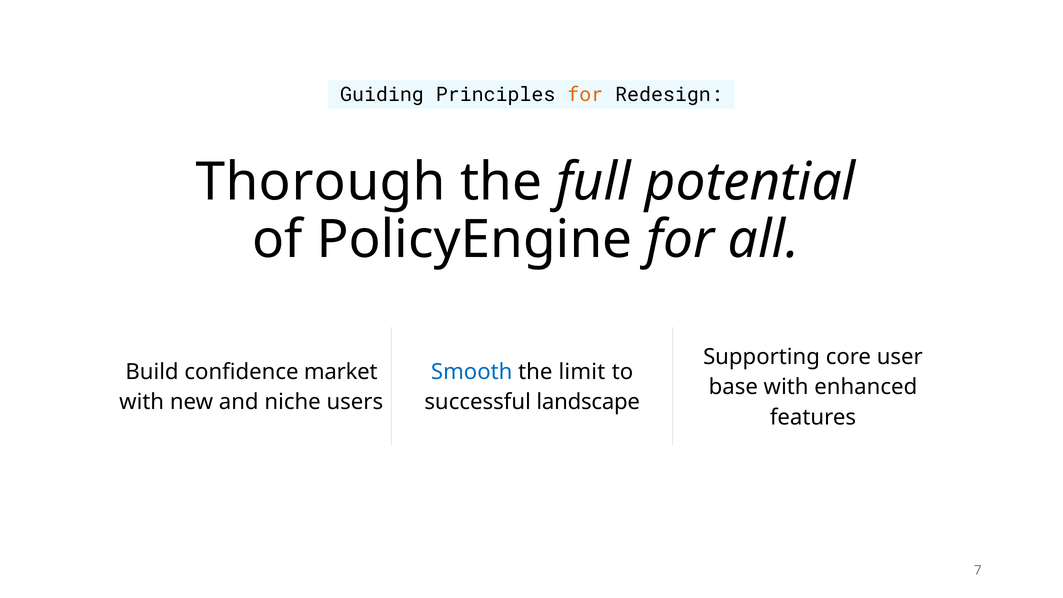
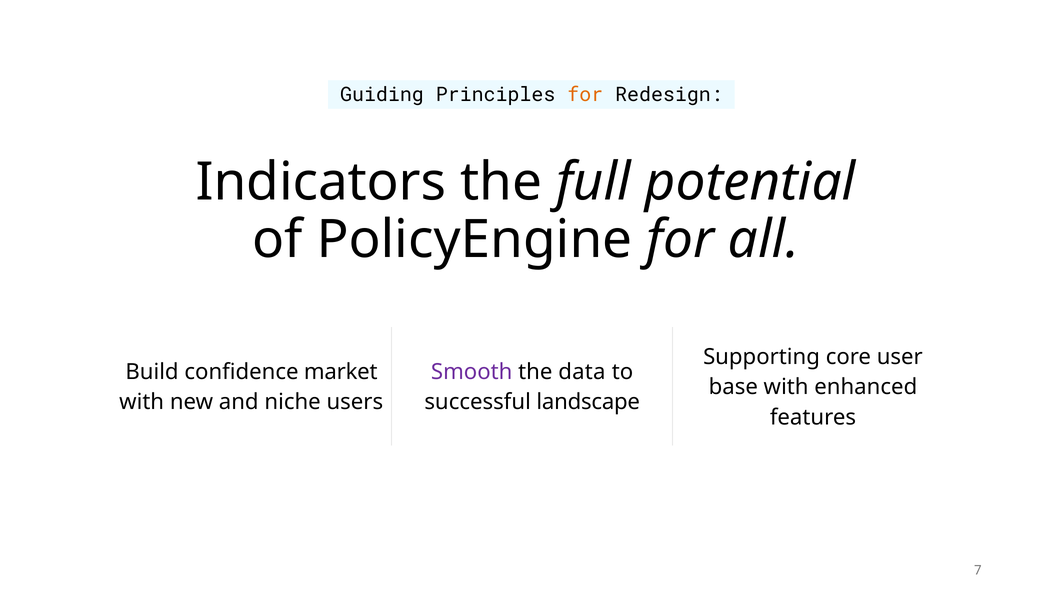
Thorough: Thorough -> Indicators (321, 182)
Smooth colour: blue -> purple (472, 372)
limit: limit -> data (582, 372)
